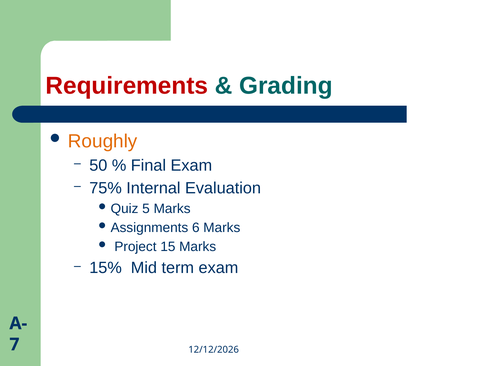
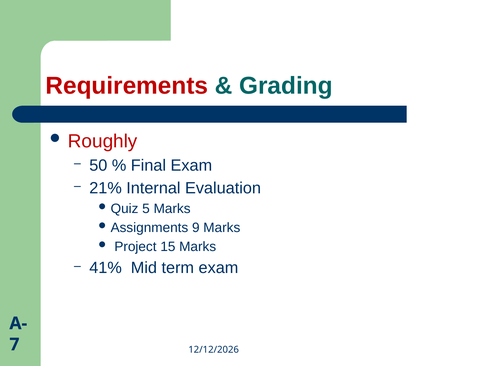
Roughly colour: orange -> red (103, 141)
75%: 75% -> 21% (106, 188)
6: 6 -> 9 (196, 228)
15%: 15% -> 41% (106, 268)
